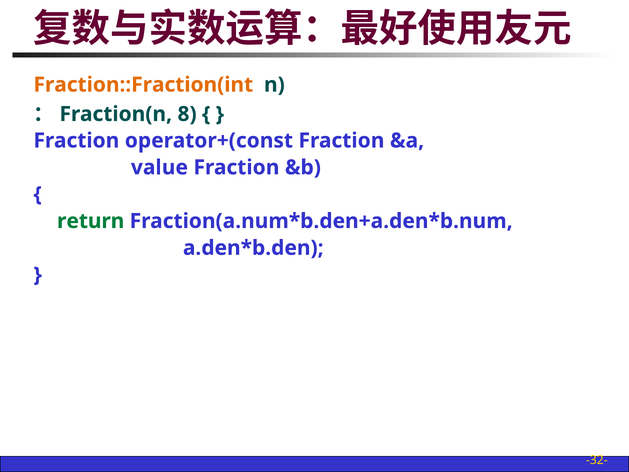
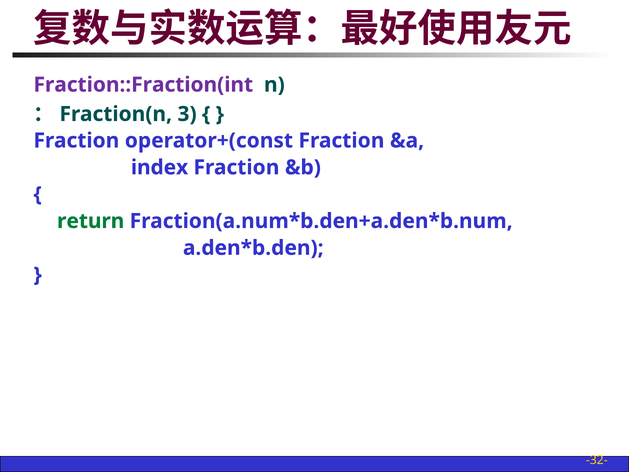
Fraction::Fraction(int colour: orange -> purple (143, 85)
8: 8 -> 3 (187, 114)
value: value -> index (160, 167)
